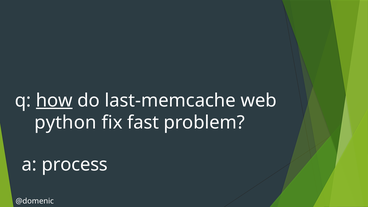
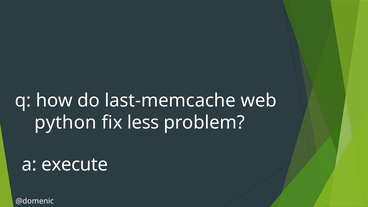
how underline: present -> none (54, 100)
fast: fast -> less (143, 123)
process: process -> execute (75, 165)
